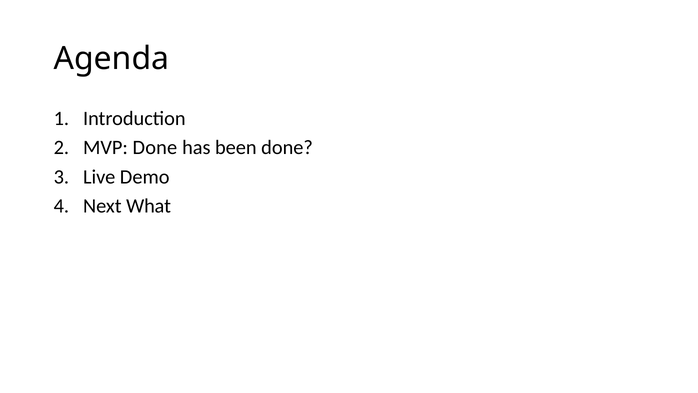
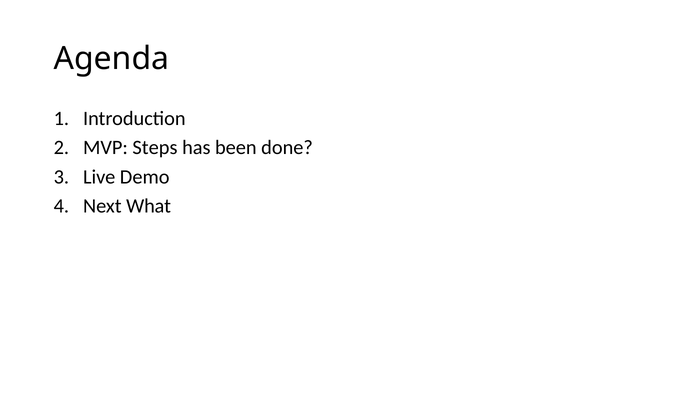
MVP Done: Done -> Steps (155, 147)
